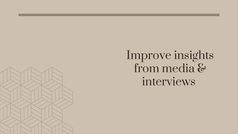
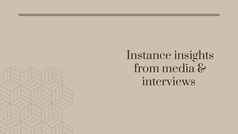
Improve: Improve -> Instance (149, 55)
